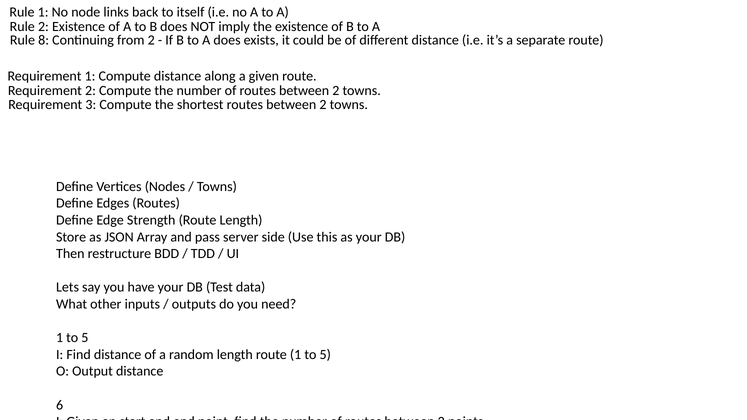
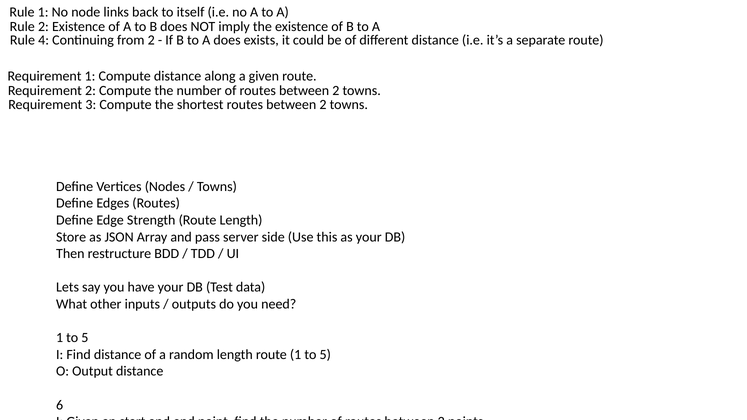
Rule 8: 8 -> 4 (44, 40)
